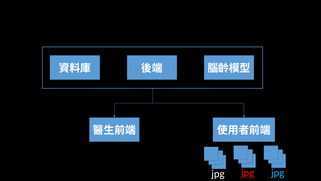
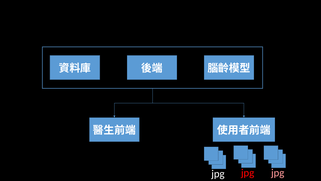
jpg colour: light blue -> pink (278, 172)
